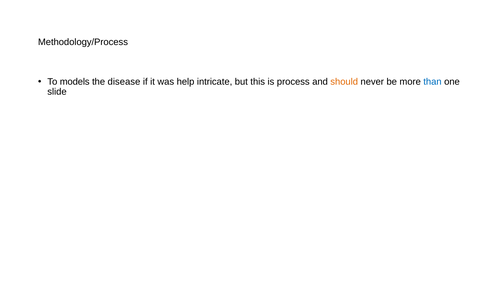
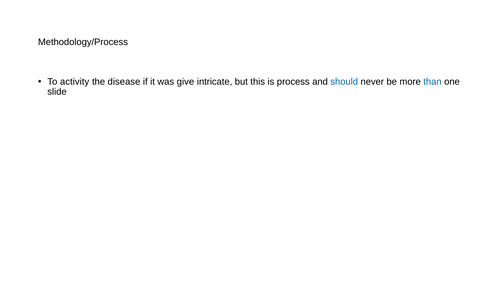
models: models -> activity (75, 82)
help: help -> give (185, 82)
should colour: orange -> blue (344, 82)
